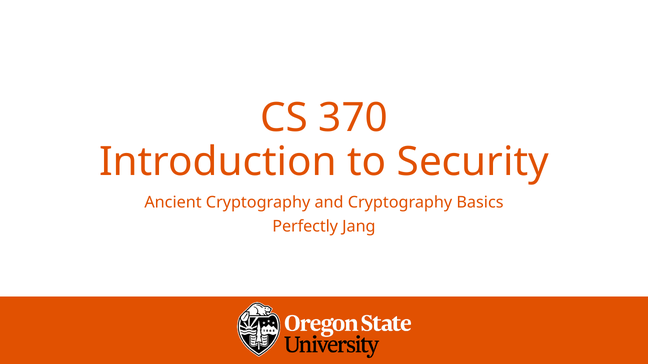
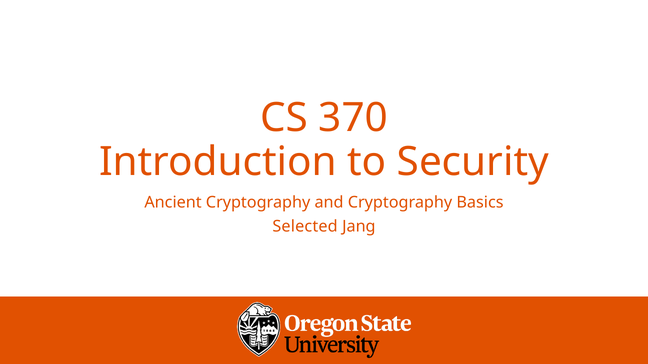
Perfectly: Perfectly -> Selected (305, 227)
